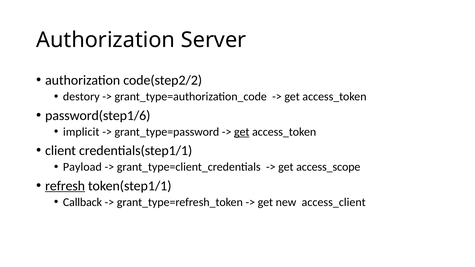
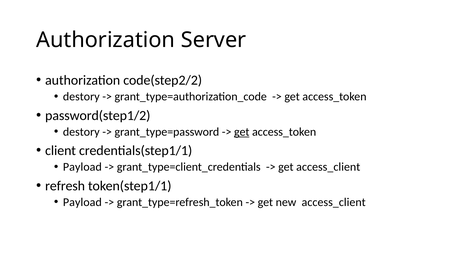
password(step1/6: password(step1/6 -> password(step1/2 (98, 116)
implicit: implicit -> destory (81, 132)
get access_scope: access_scope -> access_client (328, 167)
refresh underline: present -> none (65, 186)
Callback: Callback -> Payload (82, 202)
